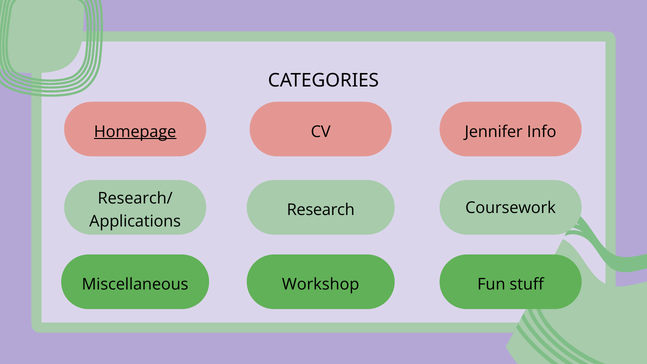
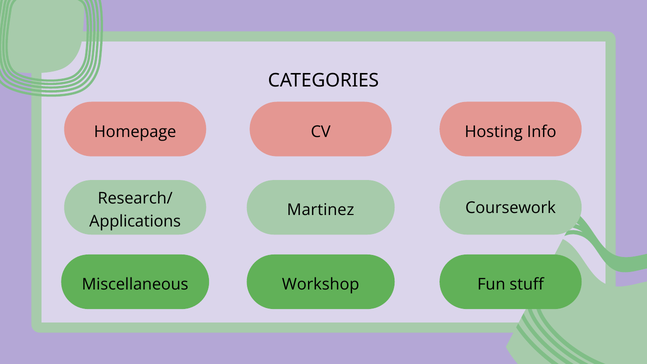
Homepage underline: present -> none (135, 132)
Jennifer: Jennifer -> Hosting (494, 132)
Research: Research -> Martinez (321, 210)
